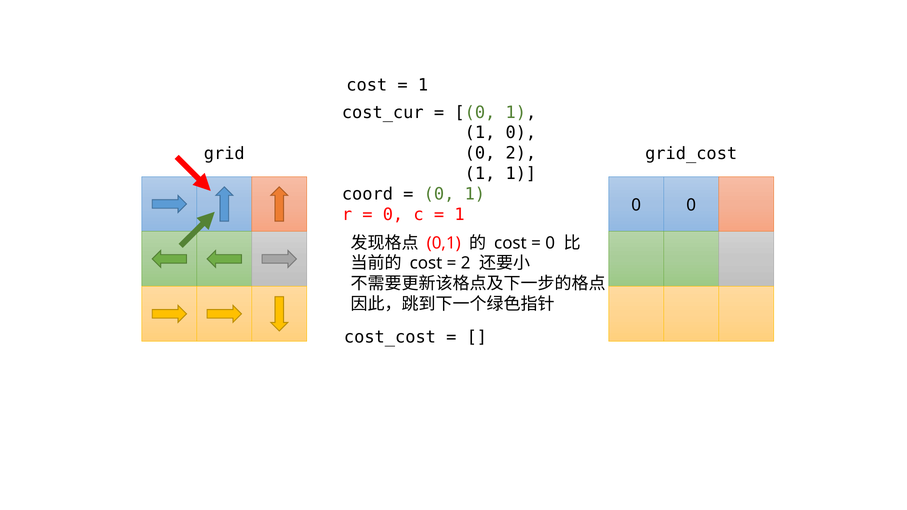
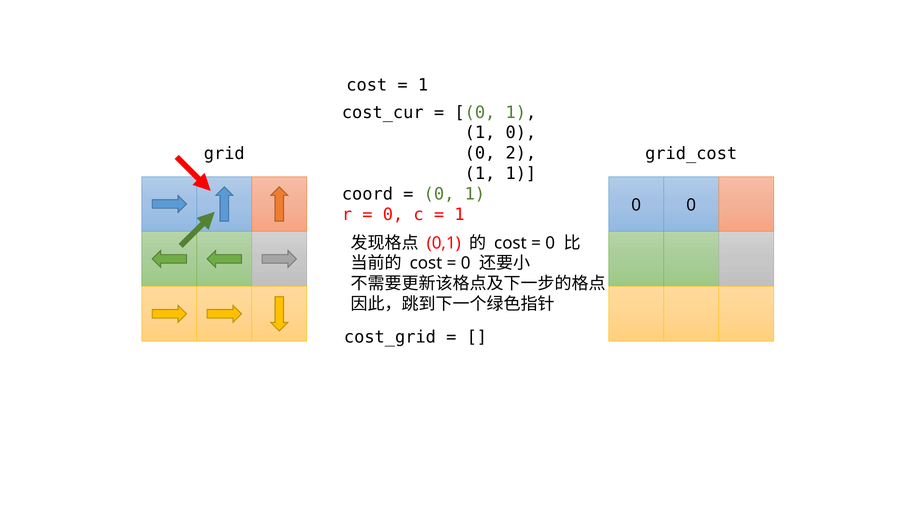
2: 2 -> 0 (466, 263)
cost_cost: cost_cost -> cost_grid (390, 337)
